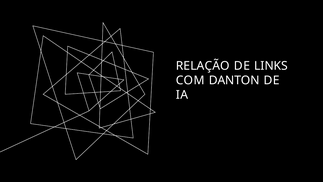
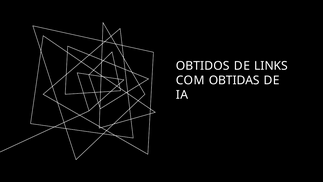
RELAÇÃO: RELAÇÃO -> OBTIDOS (203, 66)
DANTON: DANTON -> OBTIDAS (234, 80)
